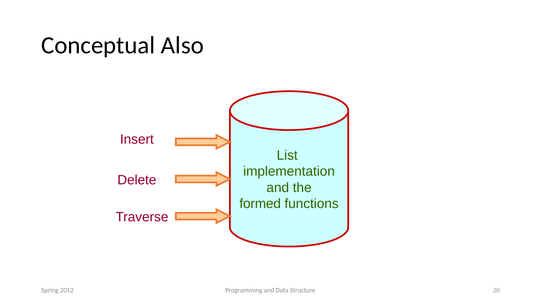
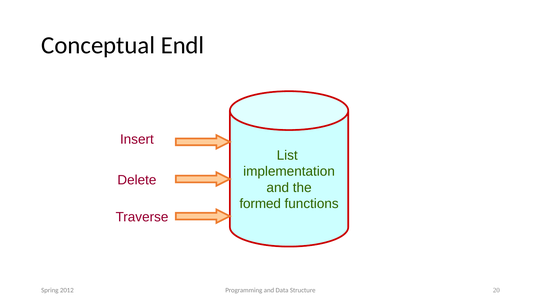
Also: Also -> Endl (182, 45)
